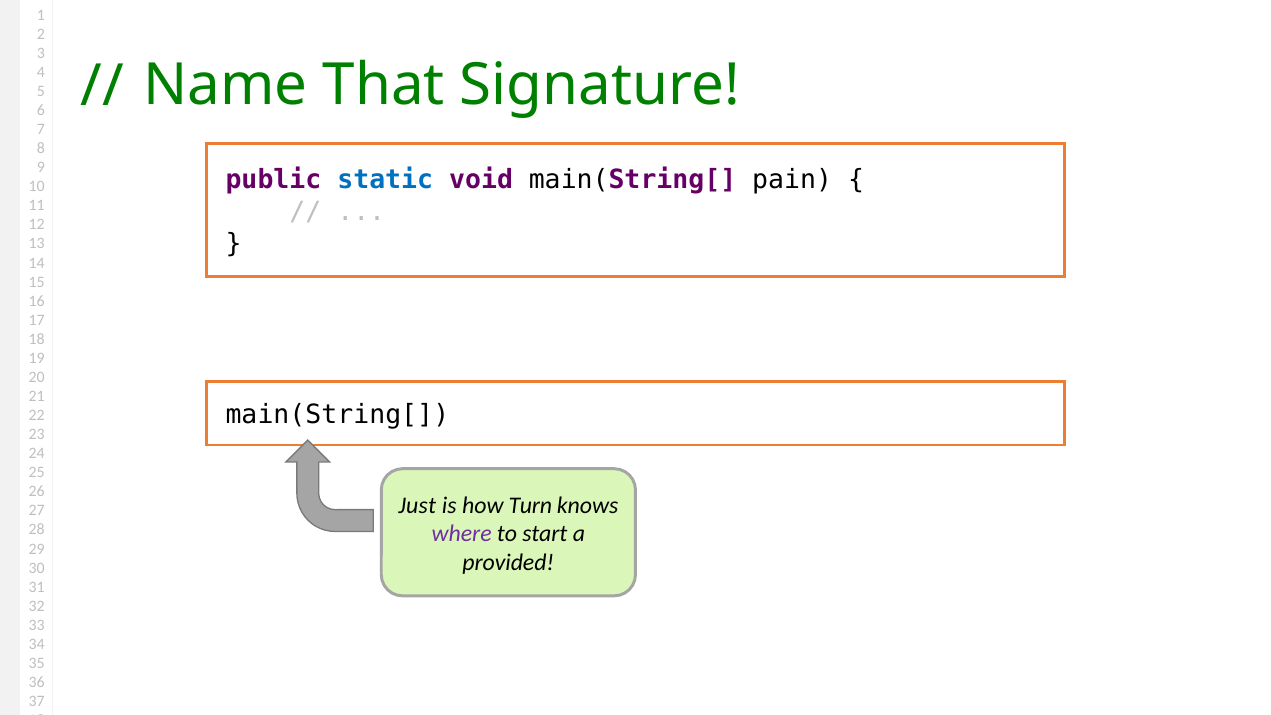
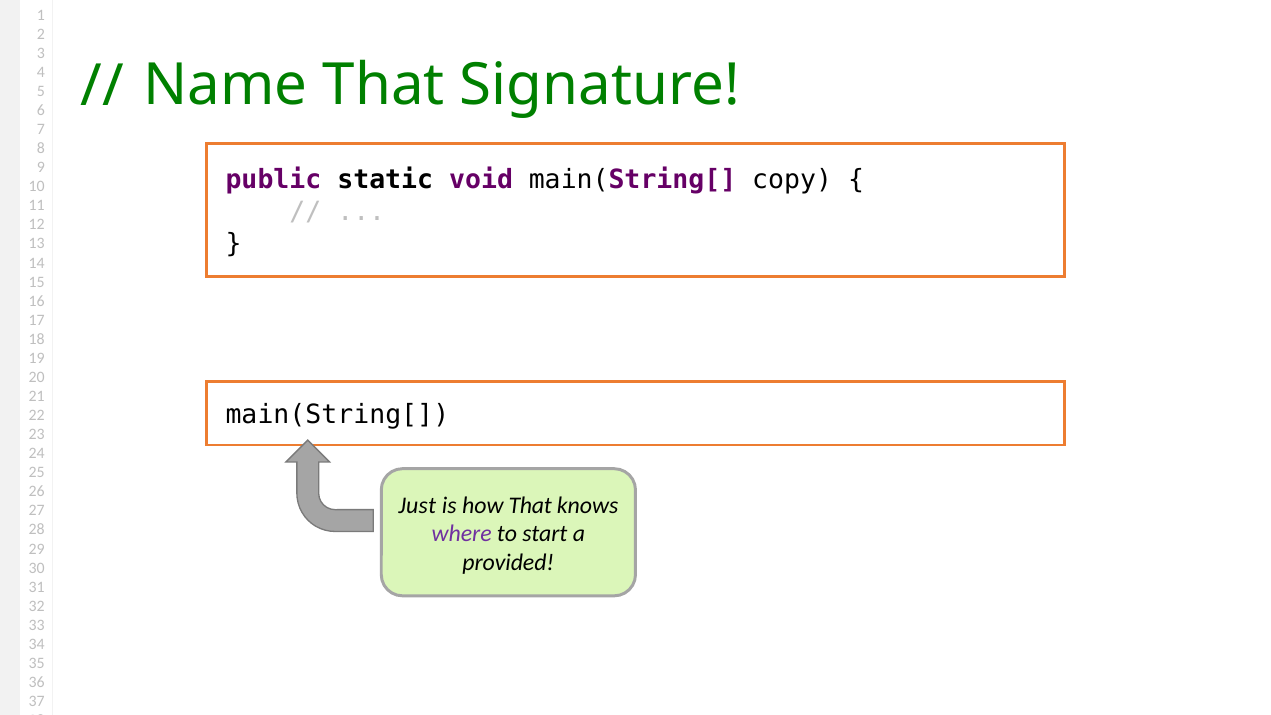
static colour: blue -> black (385, 180)
pain: pain -> copy (792, 180)
how Turn: Turn -> That (530, 505)
